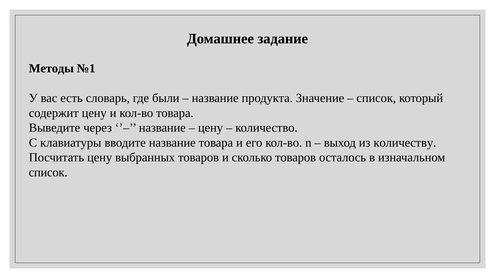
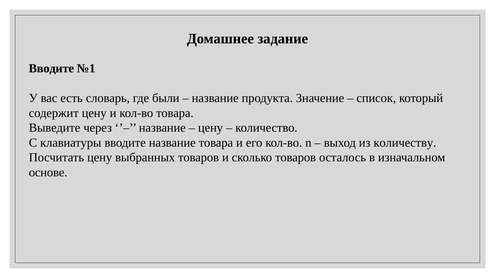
Методы: Методы -> Вводите (51, 69)
список: список -> основе (48, 173)
